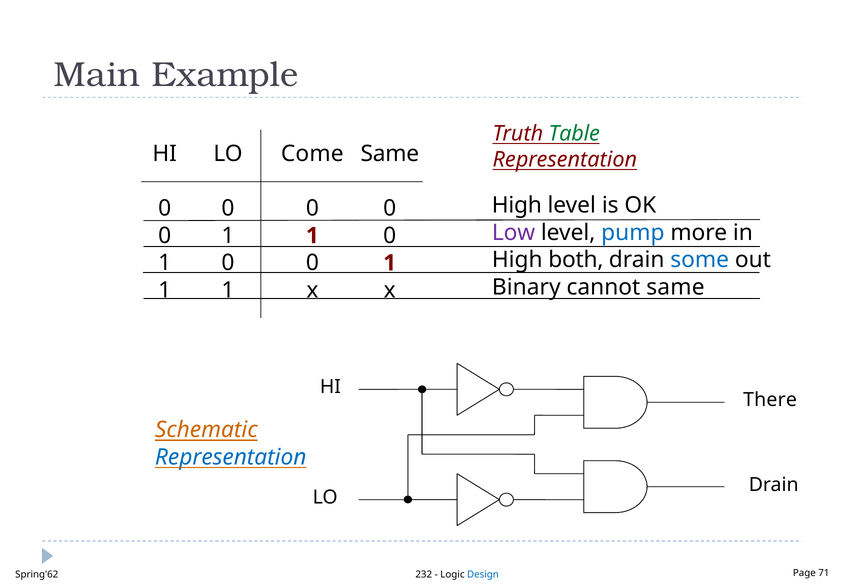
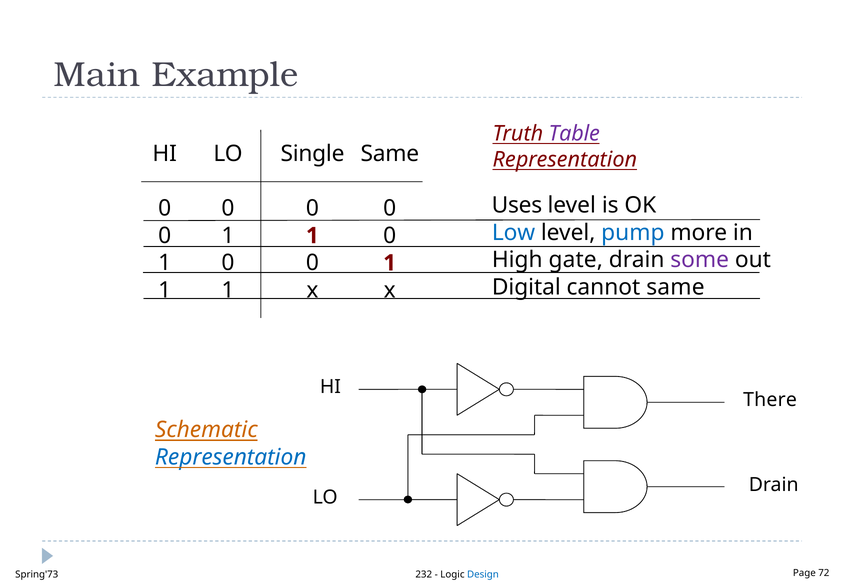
Table colour: green -> purple (574, 134)
Come: Come -> Single (312, 154)
High: High -> Uses (517, 205)
Low colour: purple -> blue (514, 233)
both: both -> gate (576, 260)
some colour: blue -> purple (700, 260)
Binary: Binary -> Digital (526, 287)
Spring'62: Spring'62 -> Spring'73 (37, 575)
71: 71 -> 72 (824, 573)
